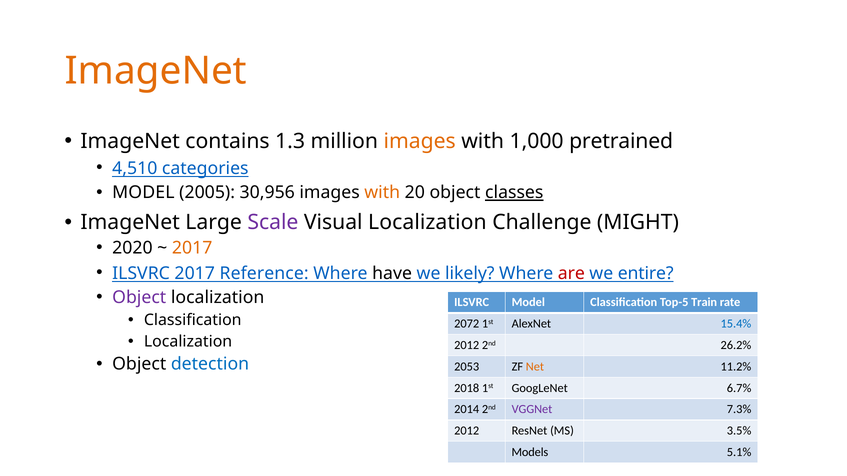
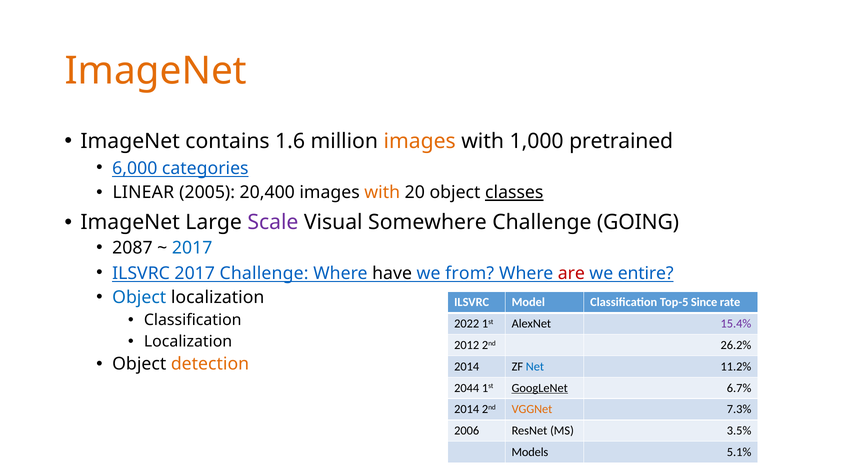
1.3: 1.3 -> 1.6 (290, 141)
4,510: 4,510 -> 6,000 (135, 169)
MODEL: MODEL -> LINEAR (143, 193)
30,956: 30,956 -> 20,400 (267, 193)
Visual Localization: Localization -> Somewhere (427, 223)
MIGHT: MIGHT -> GOING (638, 223)
2020: 2020 -> 2087 (132, 248)
2017 colour: orange -> blue (192, 248)
2017 Reference: Reference -> Challenge (264, 274)
likely: likely -> from (470, 274)
Object colour: purple -> blue (139, 298)
Train: Train -> Since (704, 303)
2072: 2072 -> 2022 (467, 324)
15.4% colour: blue -> purple (736, 324)
detection colour: blue -> orange (210, 364)
2053: 2053 -> 2014 (467, 367)
Net colour: orange -> blue (535, 367)
2018: 2018 -> 2044 (467, 388)
GoogLeNet underline: none -> present (540, 388)
VGGNet colour: purple -> orange (532, 410)
2012: 2012 -> 2006 (467, 431)
